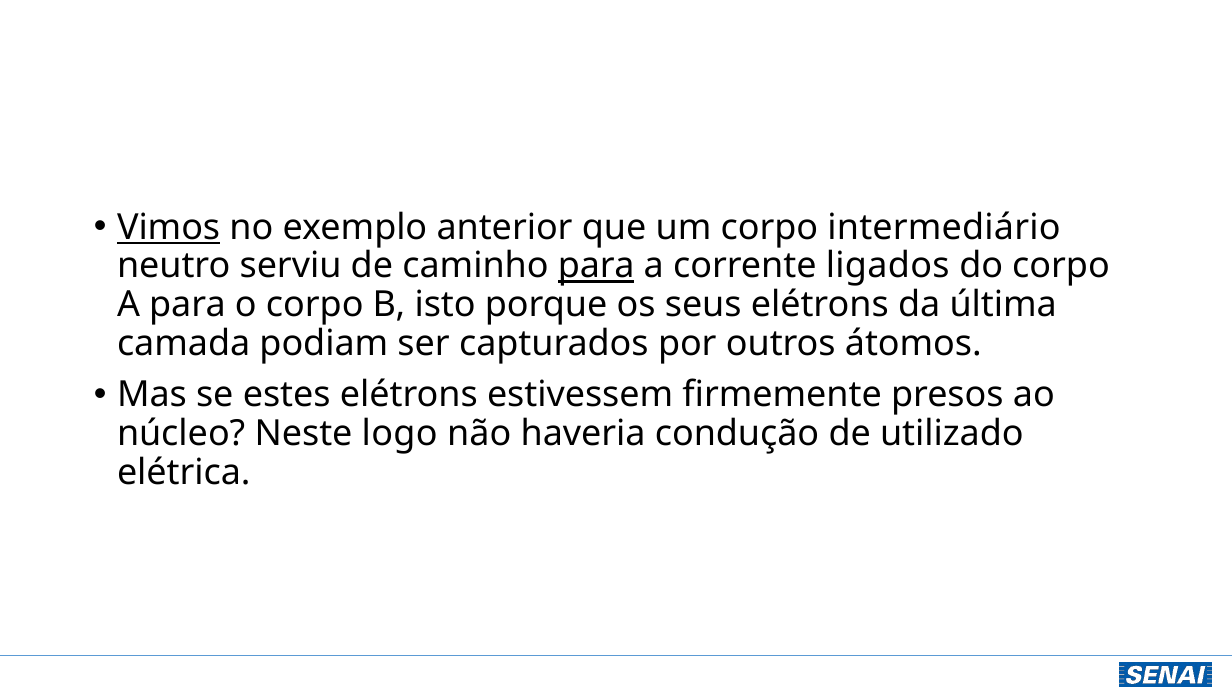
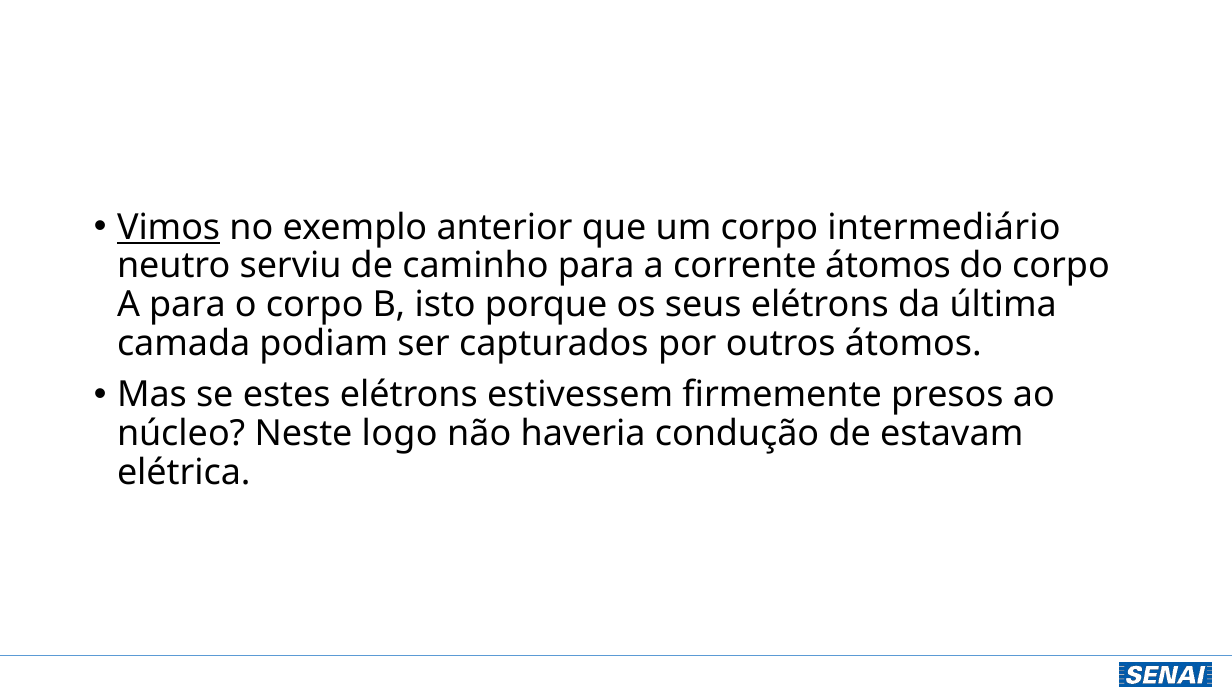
para underline: present -> none (596, 266)
corrente ligados: ligados -> átomos (888, 266)
utilizado: utilizado -> estavam (952, 434)
